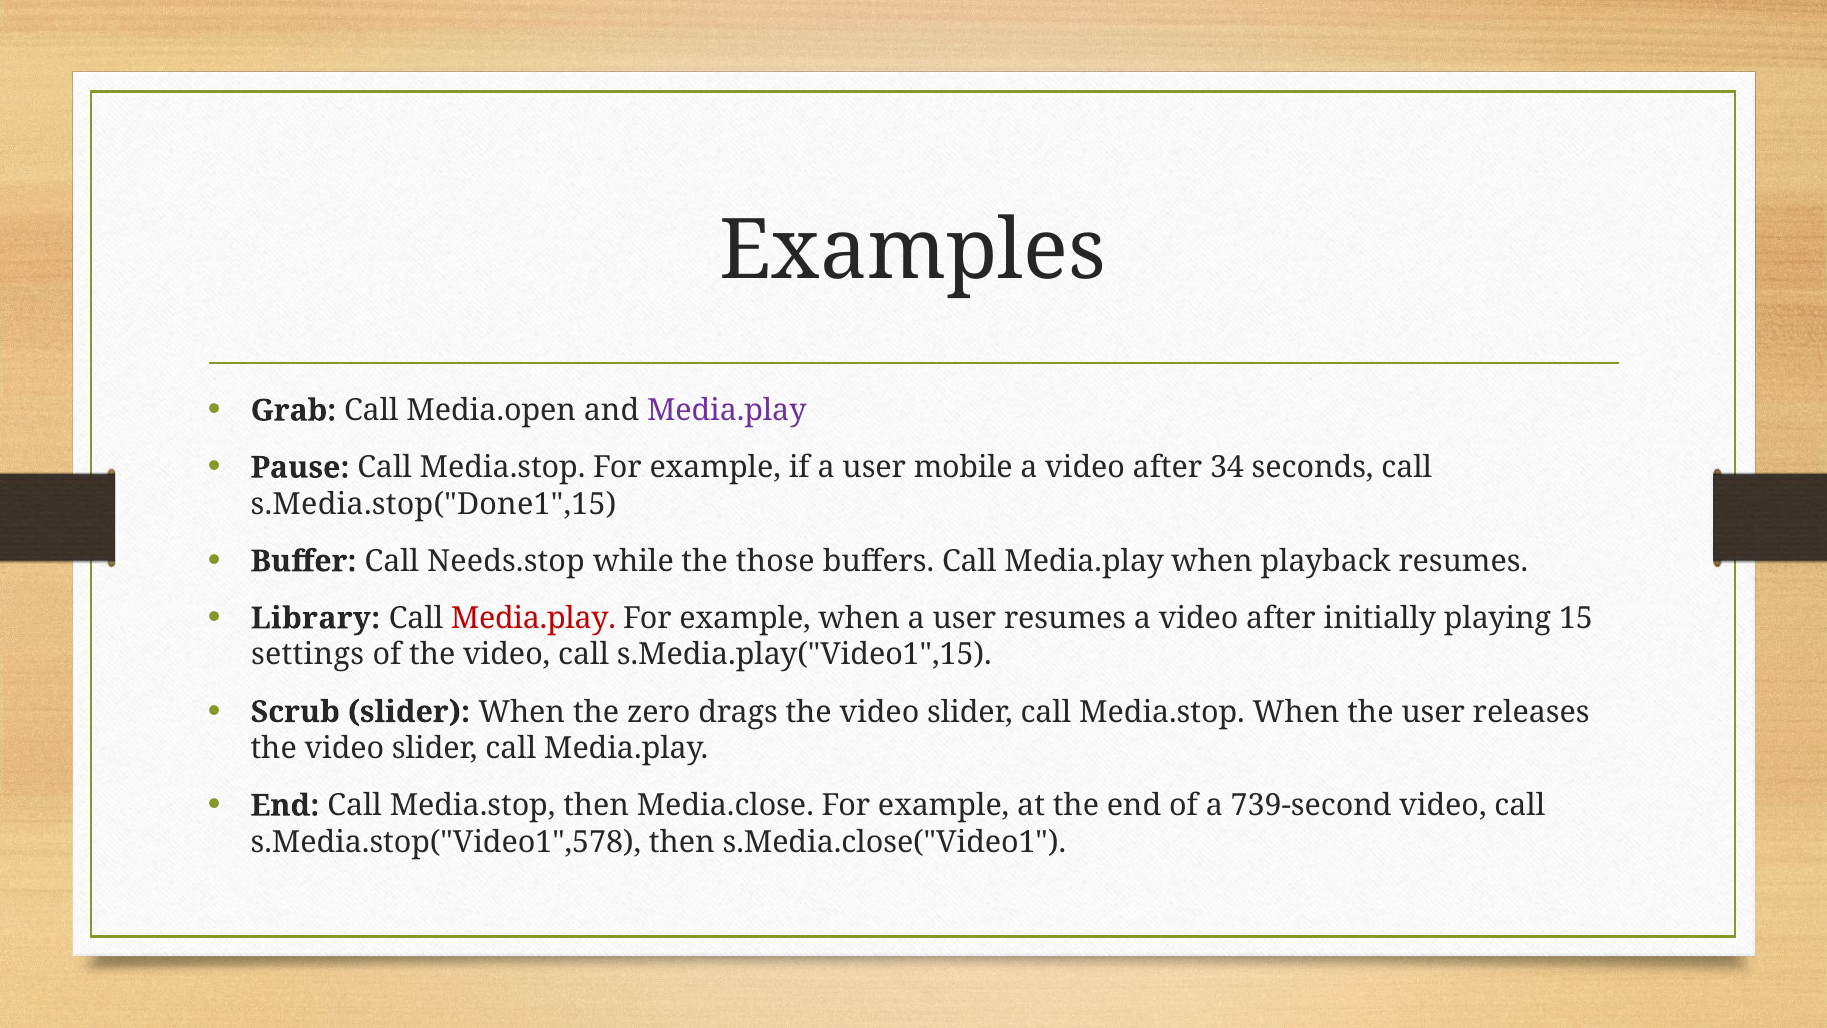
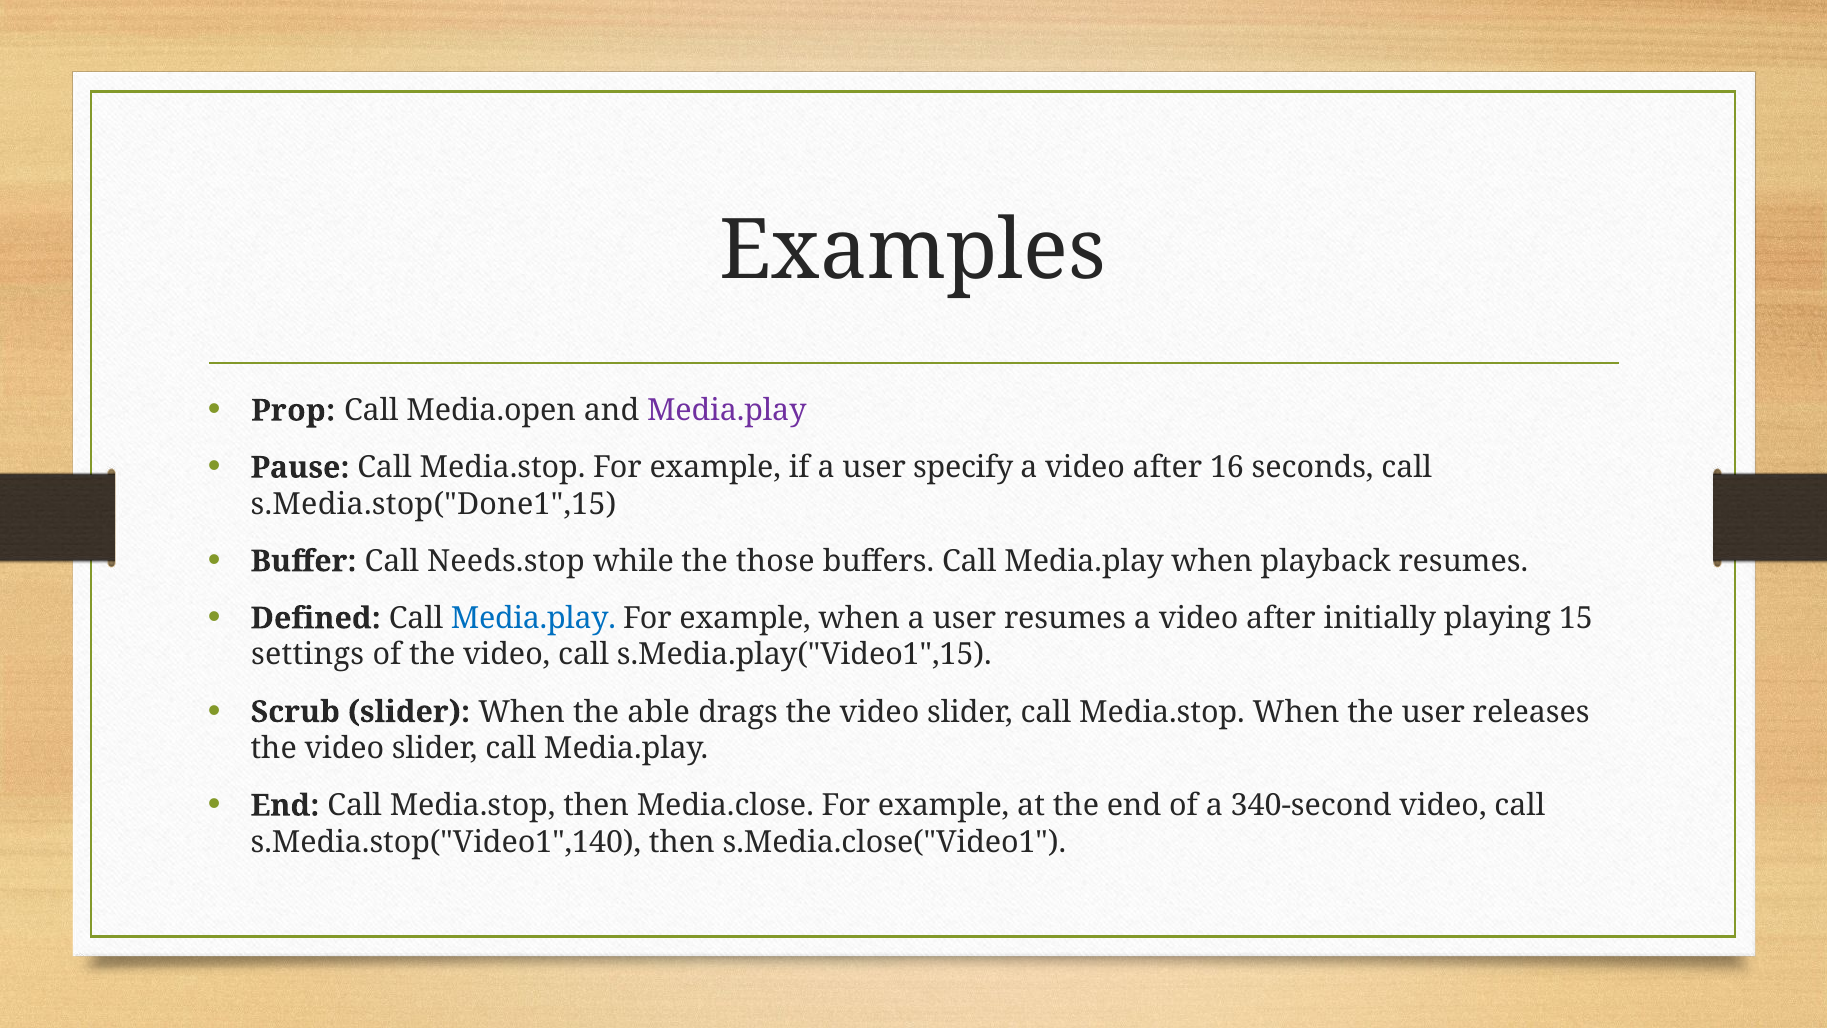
Grab: Grab -> Prop (293, 410)
mobile: mobile -> specify (963, 467)
34: 34 -> 16 (1227, 467)
Library: Library -> Defined (316, 618)
Media.play colour: red -> blue (533, 618)
zero: zero -> able (659, 712)
739-second: 739-second -> 340-second (1311, 805)
s.Media.stop("Video1",578: s.Media.stop("Video1",578 -> s.Media.stop("Video1",140 (446, 842)
